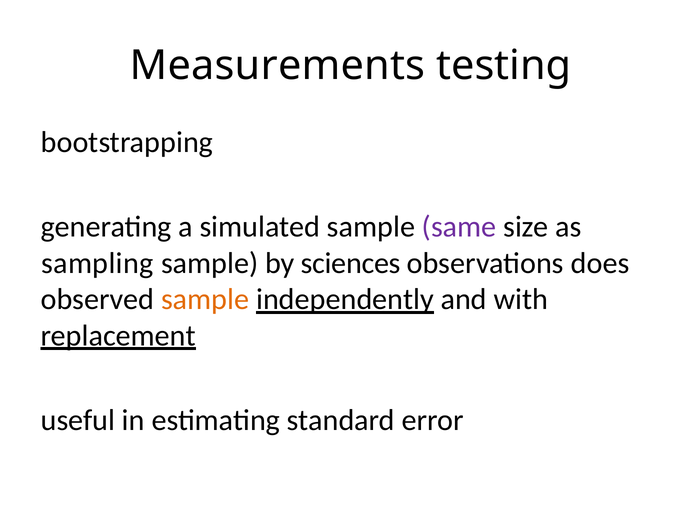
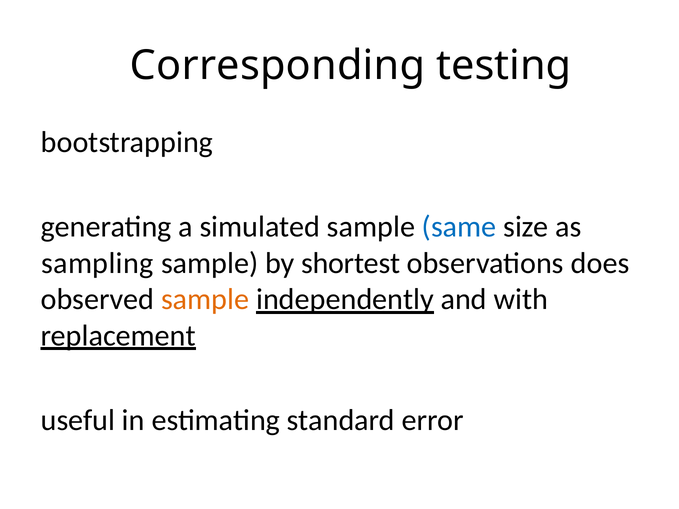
Measurements: Measurements -> Corresponding (278, 66)
same colour: purple -> blue (459, 227)
sciences: sciences -> shortest (351, 263)
